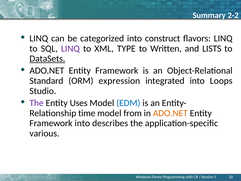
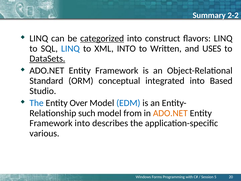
categorized underline: none -> present (102, 38)
LINQ colour: purple -> blue (70, 48)
XML TYPE: TYPE -> INTO (126, 48)
LISTS: LISTS -> USES (212, 48)
expression: expression -> conceptual (119, 81)
Loops: Loops -> Based (221, 81)
The colour: purple -> blue (37, 103)
Uses: Uses -> Over (79, 103)
time: time -> such (87, 113)
